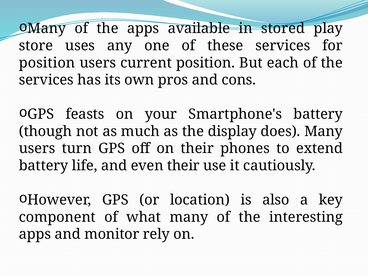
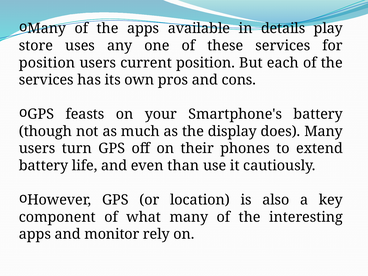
stored: stored -> details (283, 28)
even their: their -> than (183, 166)
